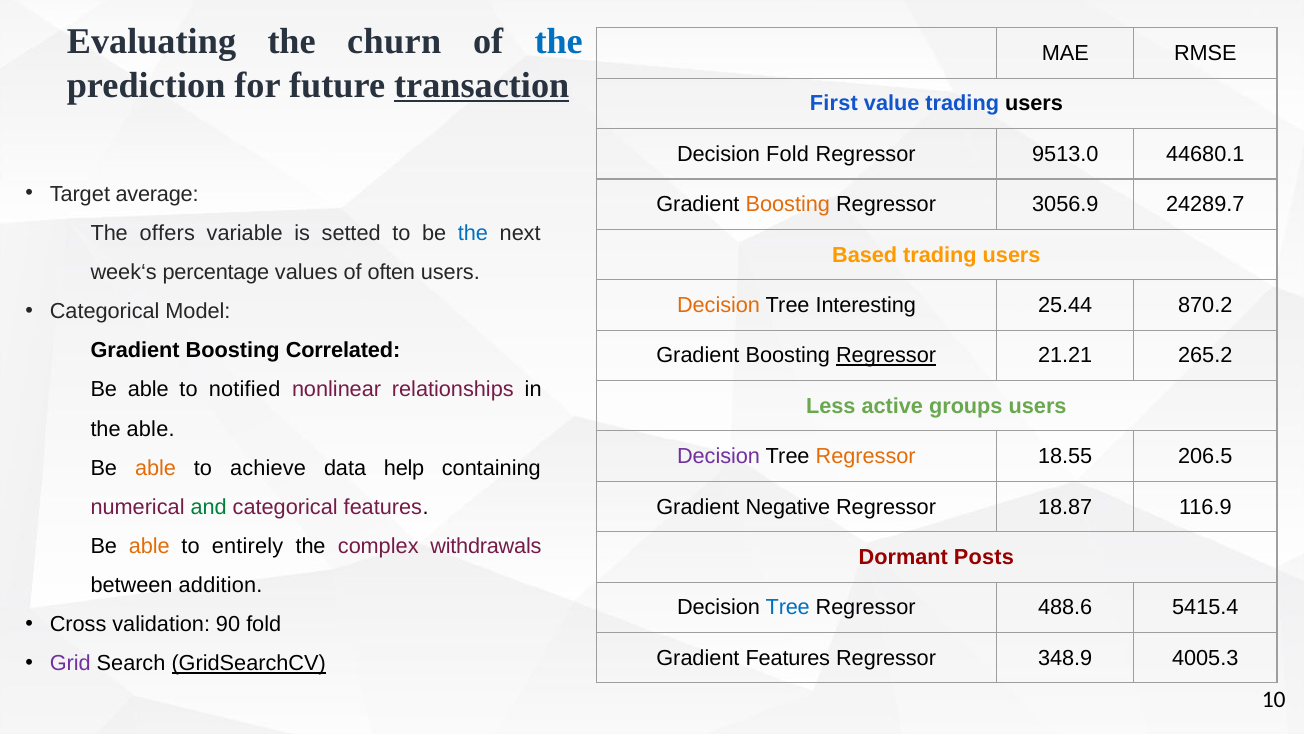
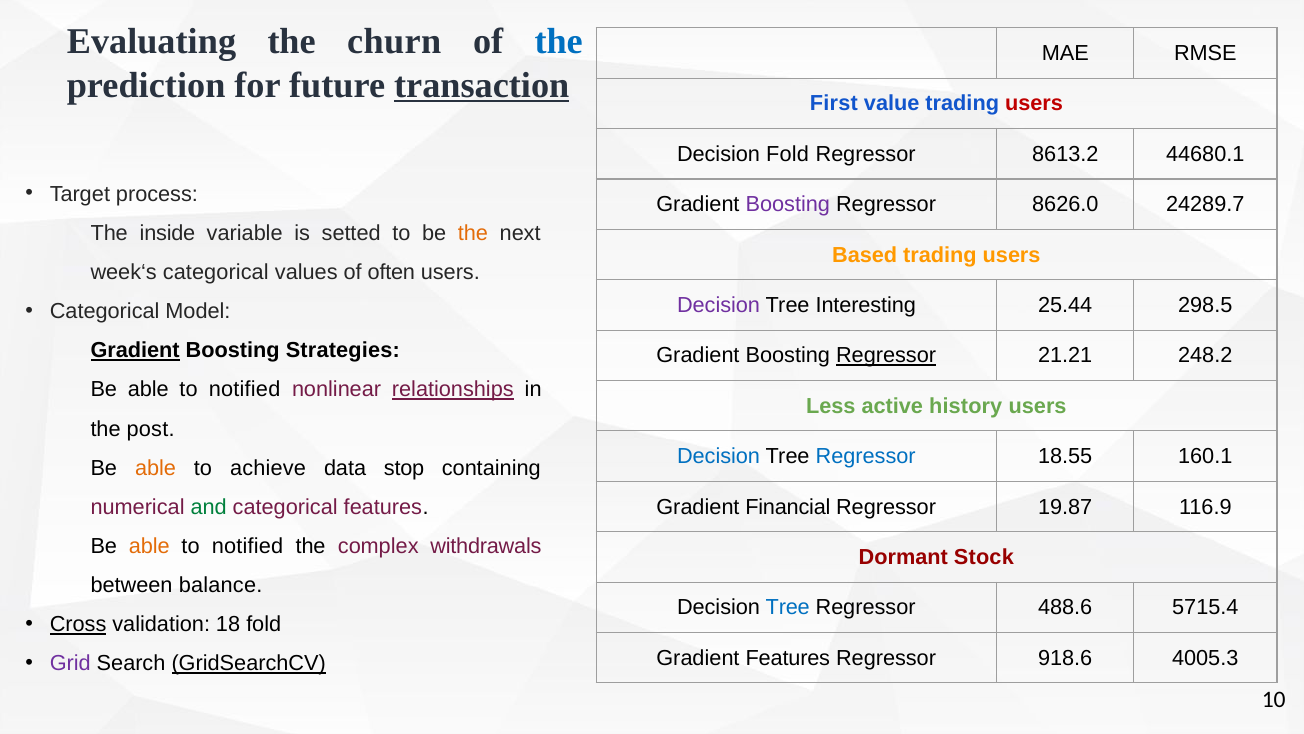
users colour: black -> red (1034, 104)
9513.0: 9513.0 -> 8613.2 (1065, 154)
average: average -> process (157, 194)
Boosting colour: orange -> purple (788, 204)
3056.9: 3056.9 -> 8626.0 (1065, 204)
offers: offers -> inside (167, 233)
the colour: blue -> orange (473, 233)
week‘s percentage: percentage -> categorical (216, 272)
Decision colour: orange -> purple (719, 305)
870.2: 870.2 -> 298.5 (1205, 305)
Gradient underline: none -> present (135, 350)
Correlated: Correlated -> Strategies (343, 350)
265.2: 265.2 -> 248.2 (1205, 355)
relationships underline: none -> present (453, 389)
groups: groups -> history (966, 406)
the able: able -> post (151, 429)
Decision colour: purple -> blue (719, 456)
Regressor colour: orange -> blue (866, 456)
206.5: 206.5 -> 160.1 (1205, 456)
help: help -> stop (404, 468)
Negative: Negative -> Financial (788, 507)
18.87: 18.87 -> 19.87 (1065, 507)
entirely: entirely -> notified (248, 546)
Posts: Posts -> Stock (984, 557)
addition: addition -> balance (221, 585)
5415.4: 5415.4 -> 5715.4 (1205, 607)
Cross underline: none -> present (78, 624)
90: 90 -> 18 (228, 624)
348.9: 348.9 -> 918.6 (1065, 658)
